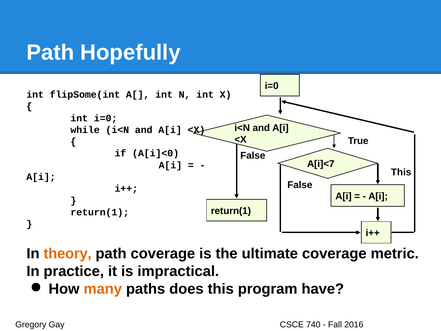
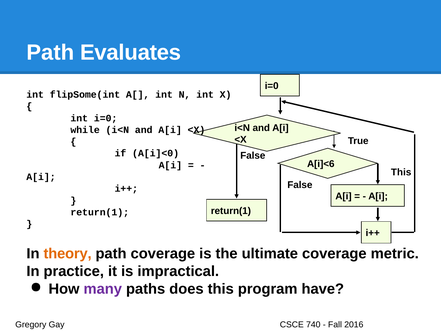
Hopefully: Hopefully -> Evaluates (131, 52)
A[i]<7: A[i]<7 -> A[i]<6 (321, 164)
many colour: orange -> purple (103, 289)
